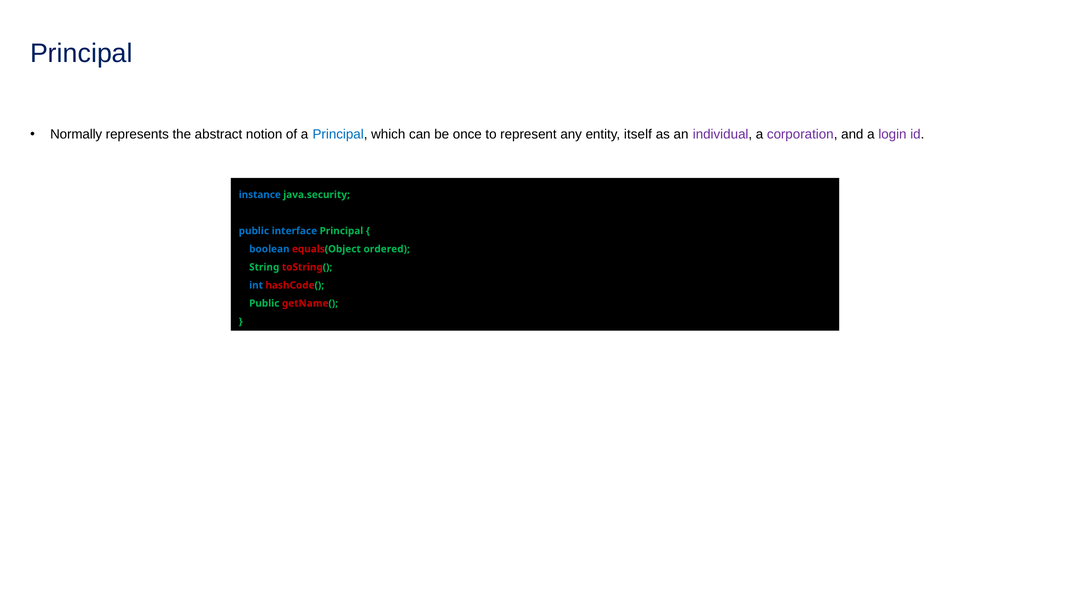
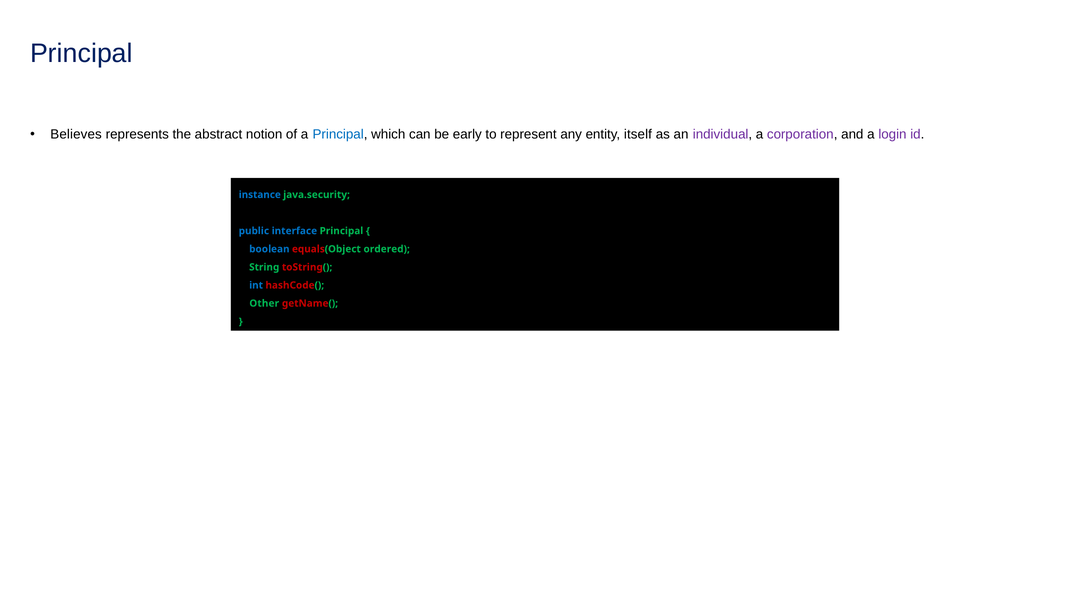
Normally: Normally -> Believes (76, 134)
once: once -> early (467, 134)
Public: Public -> Other (264, 303)
